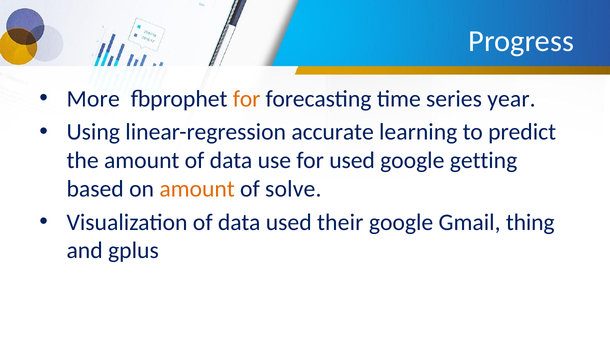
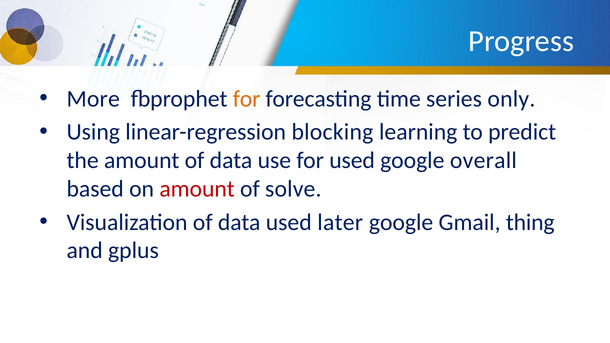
year: year -> only (511, 99)
accurate: accurate -> blocking (332, 132)
getting: getting -> overall (483, 161)
amount colour: orange -> red (197, 189)
their: their -> later (340, 222)
